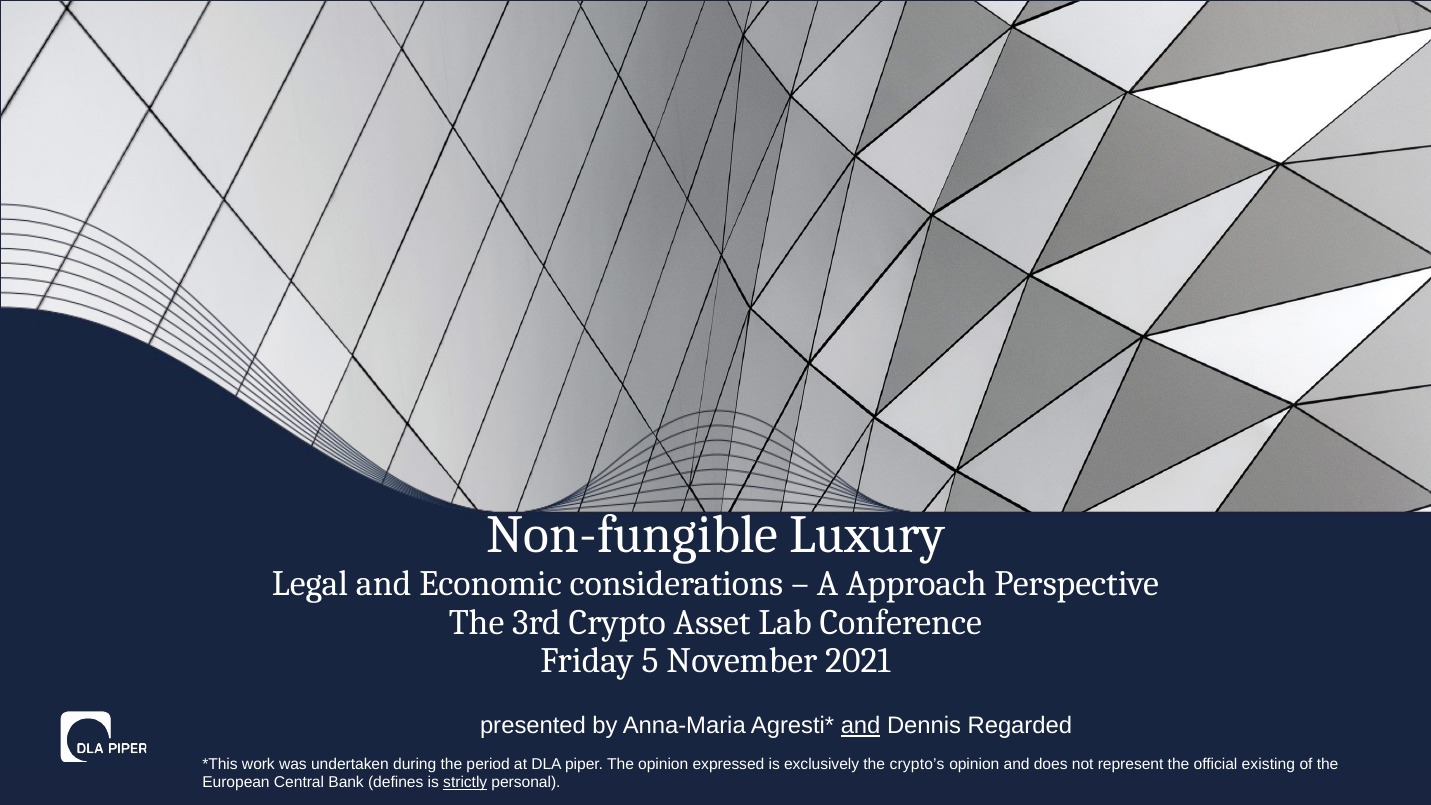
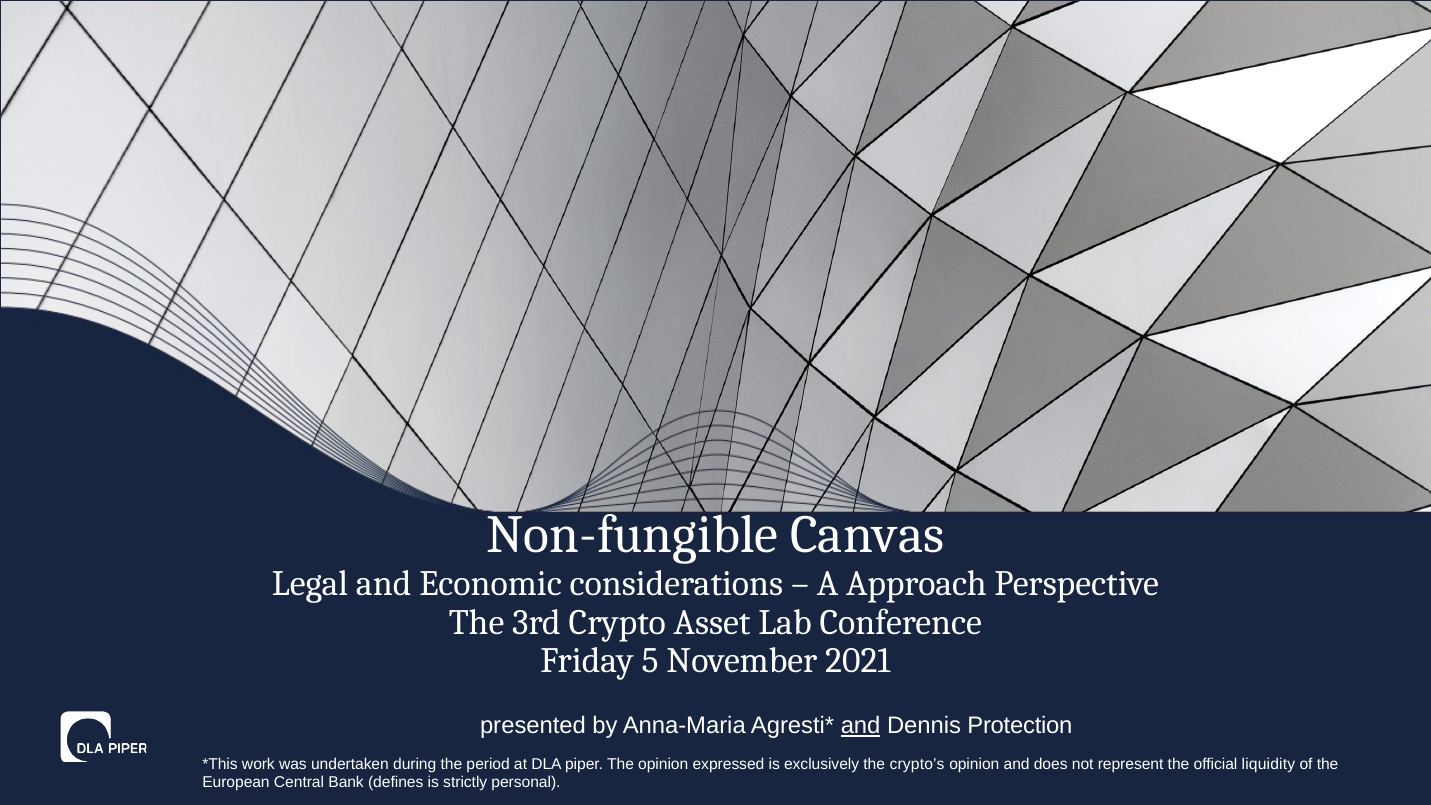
Luxury: Luxury -> Canvas (867, 535)
Regarded: Regarded -> Protection (1020, 726)
existing: existing -> liquidity (1268, 764)
strictly underline: present -> none (465, 783)
